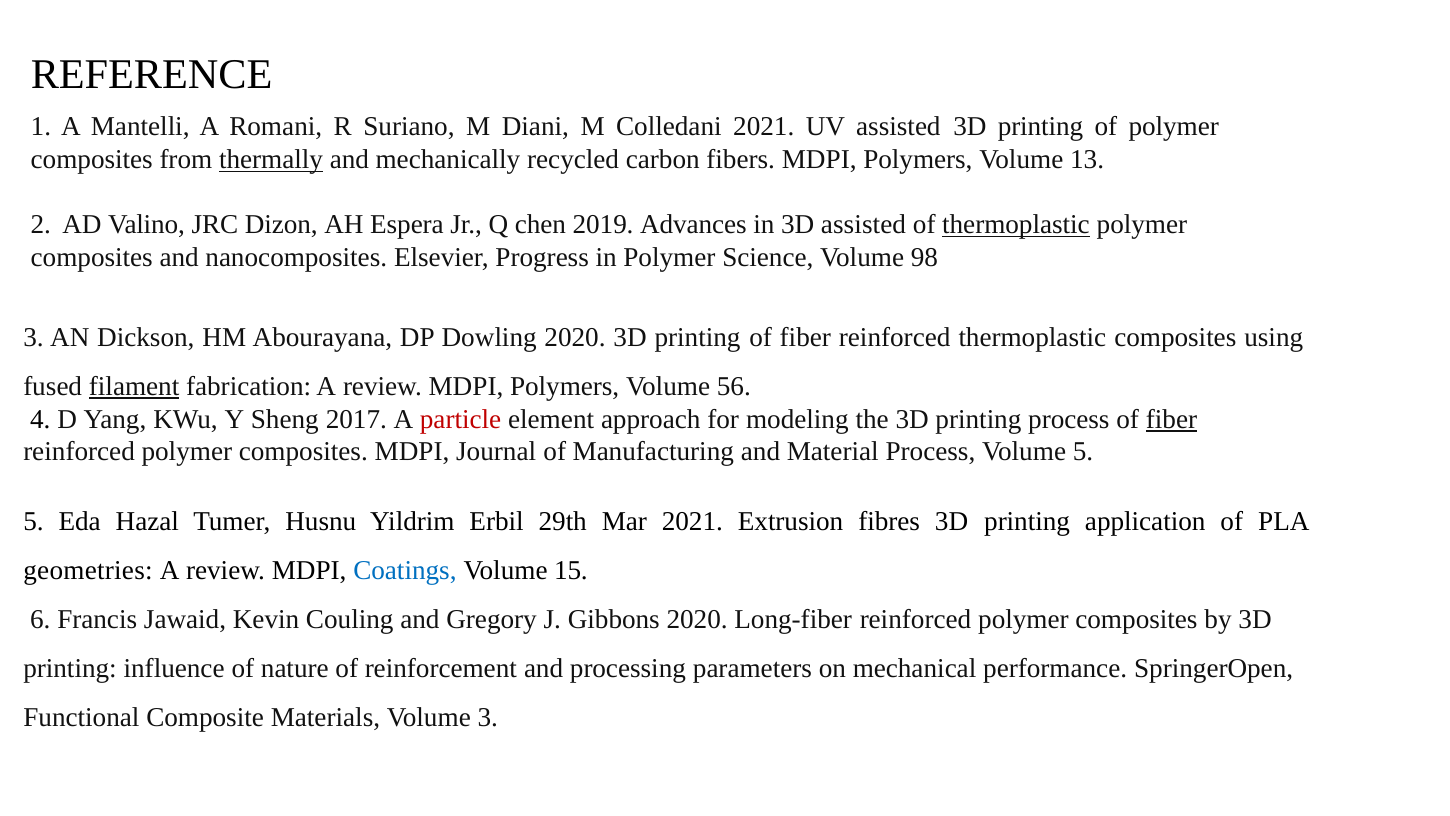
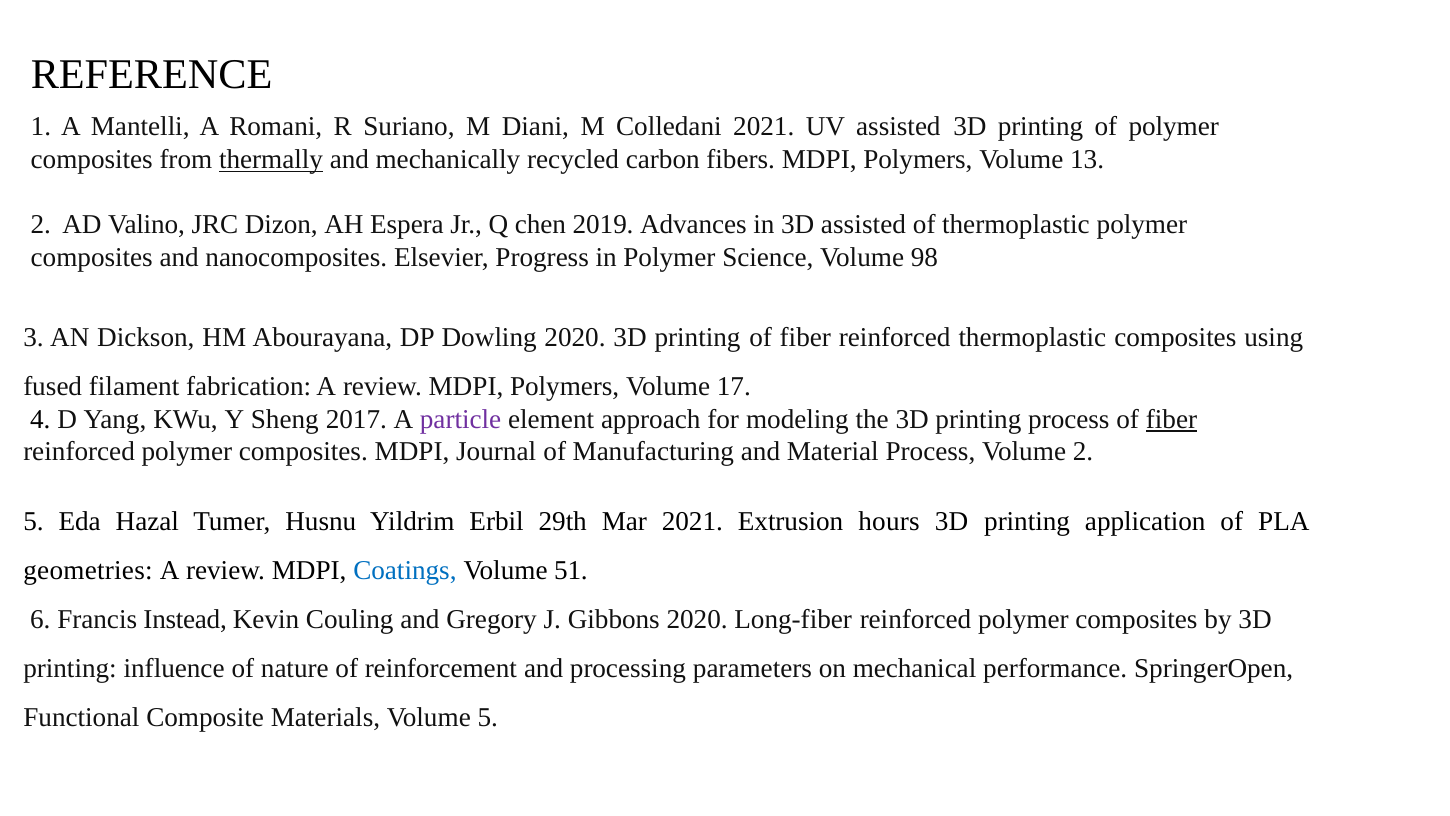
thermoplastic underline: present -> none (1016, 225)
filament underline: present -> none (134, 386)
56: 56 -> 17 (734, 386)
particle colour: red -> purple (461, 419)
Volume 5: 5 -> 2 (1083, 451)
fibres: fibres -> hours (889, 521)
15: 15 -> 51 (571, 570)
Jawaid: Jawaid -> Instead (185, 619)
Volume 3: 3 -> 5 (488, 717)
